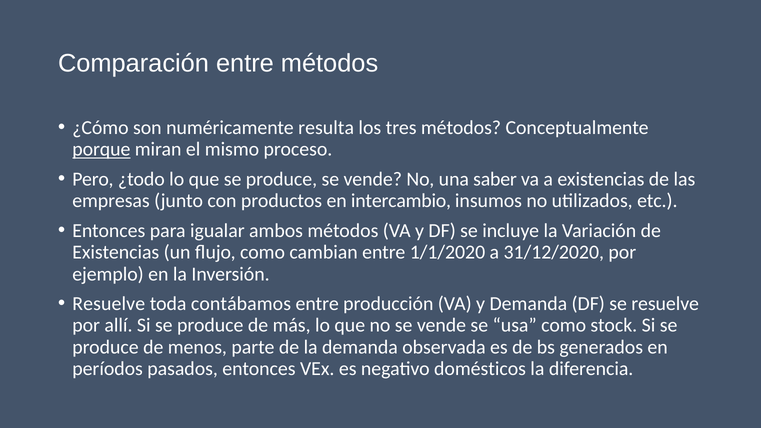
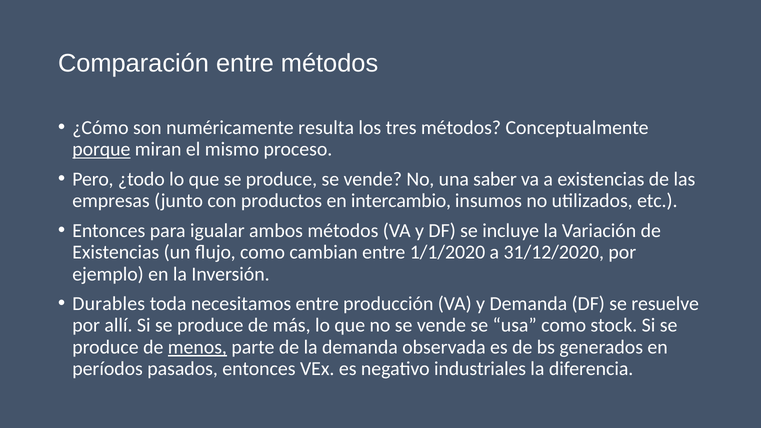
Resuelve: Resuelve -> Durables (109, 304)
contábamos: contábamos -> necesitamos (241, 304)
menos underline: none -> present (197, 347)
domésticos: domésticos -> industriales (480, 369)
